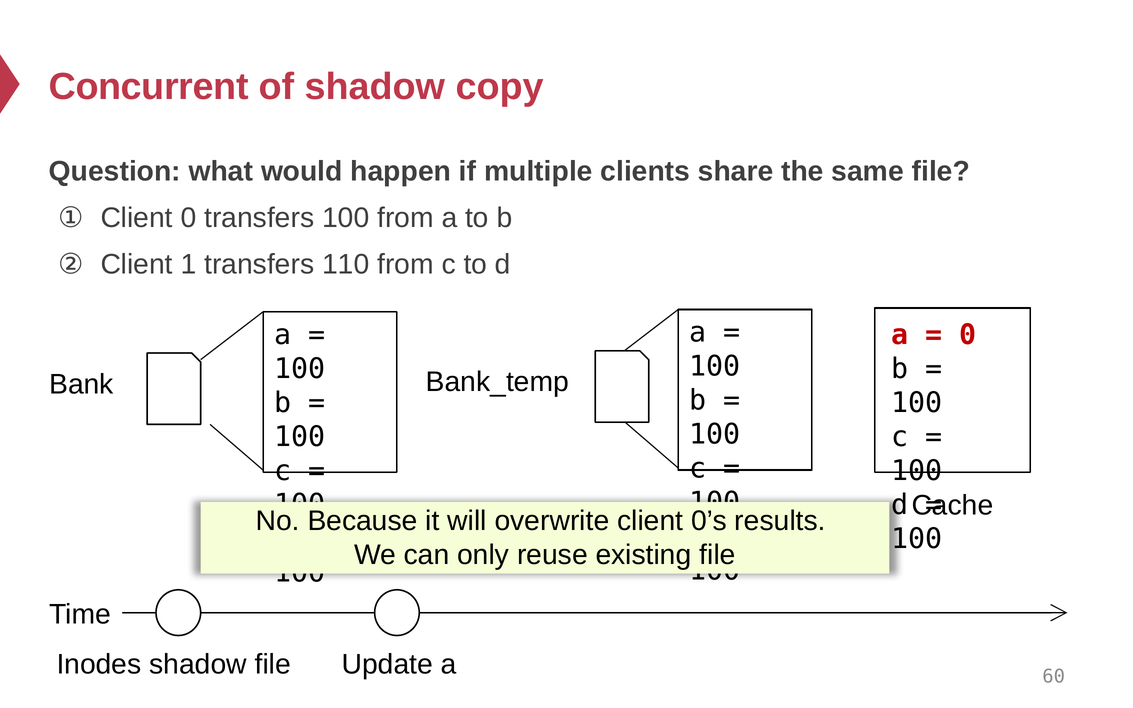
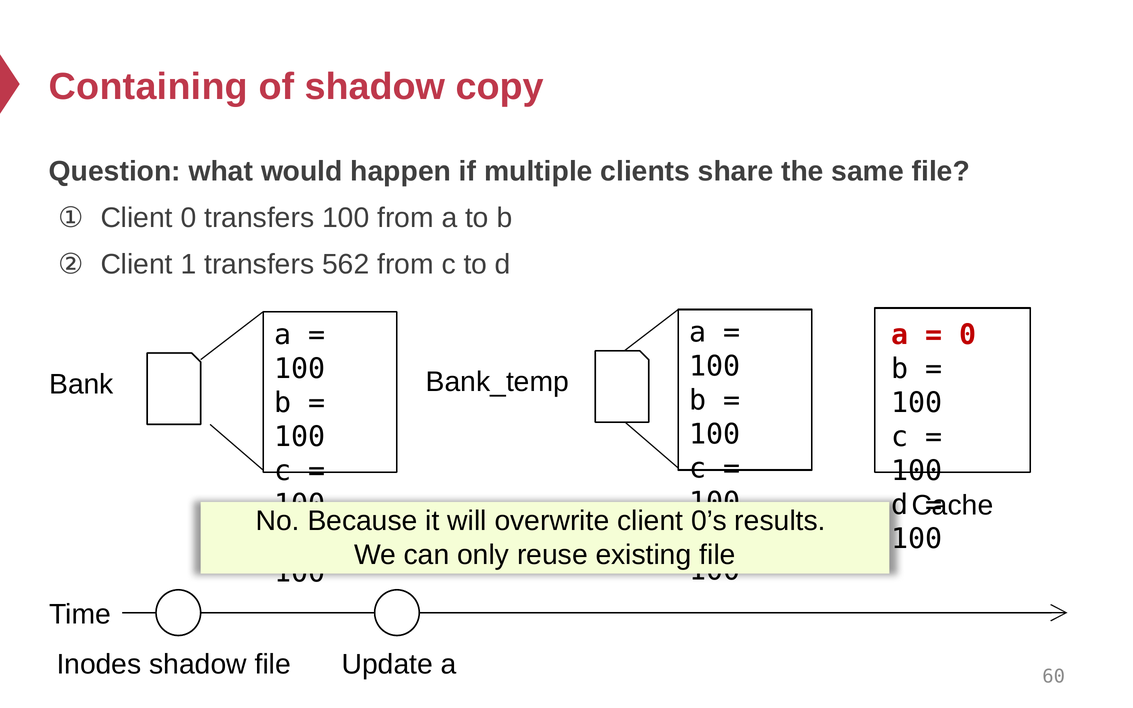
Concurrent: Concurrent -> Containing (148, 87)
110: 110 -> 562 (346, 264)
